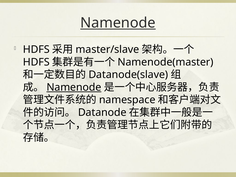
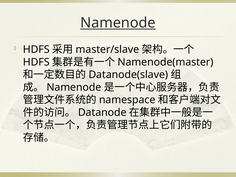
Namenode underline: present -> none (74, 87)
